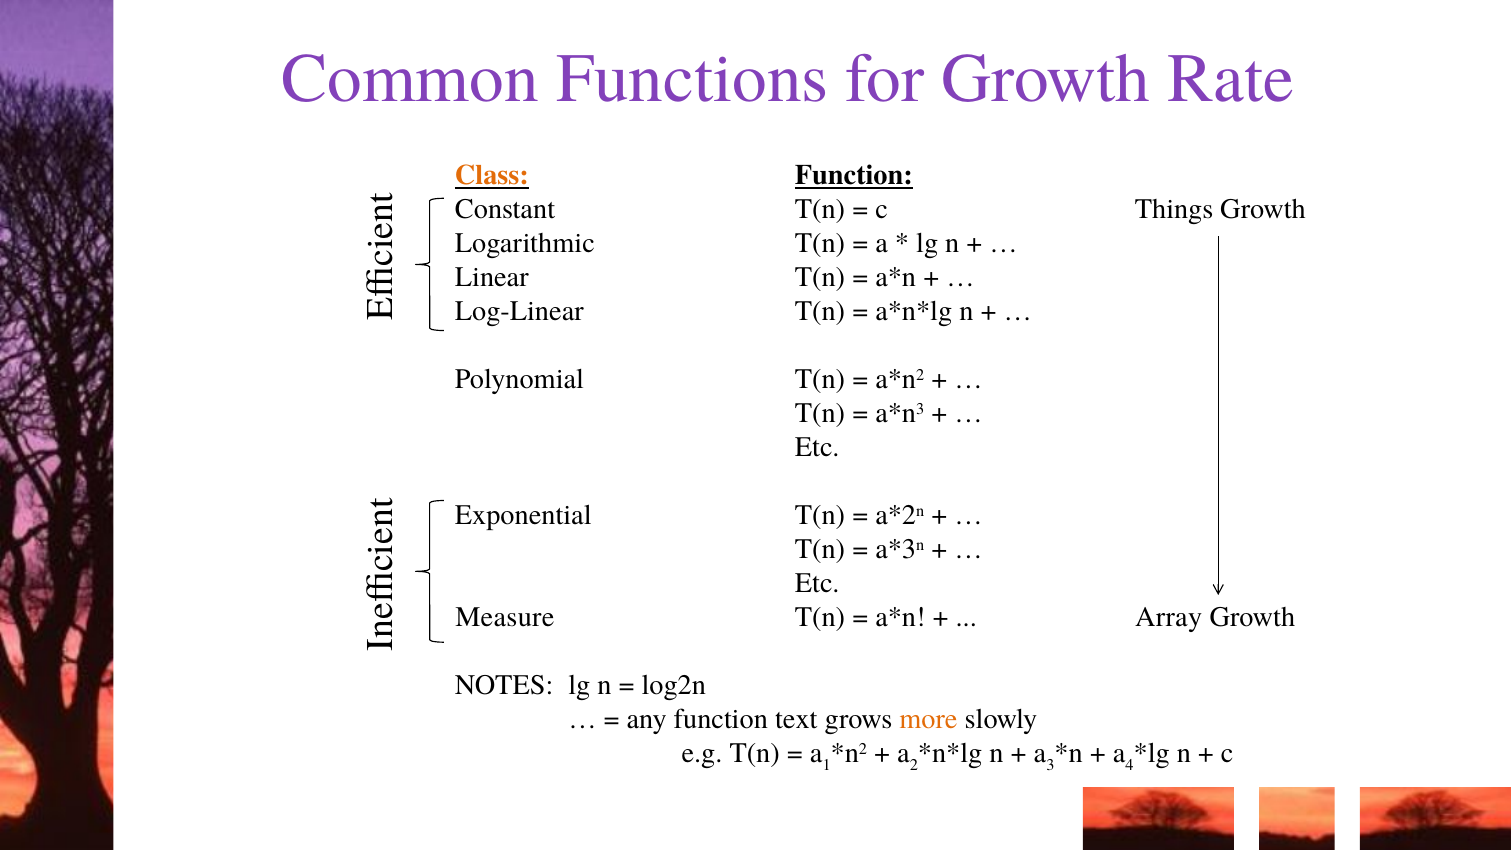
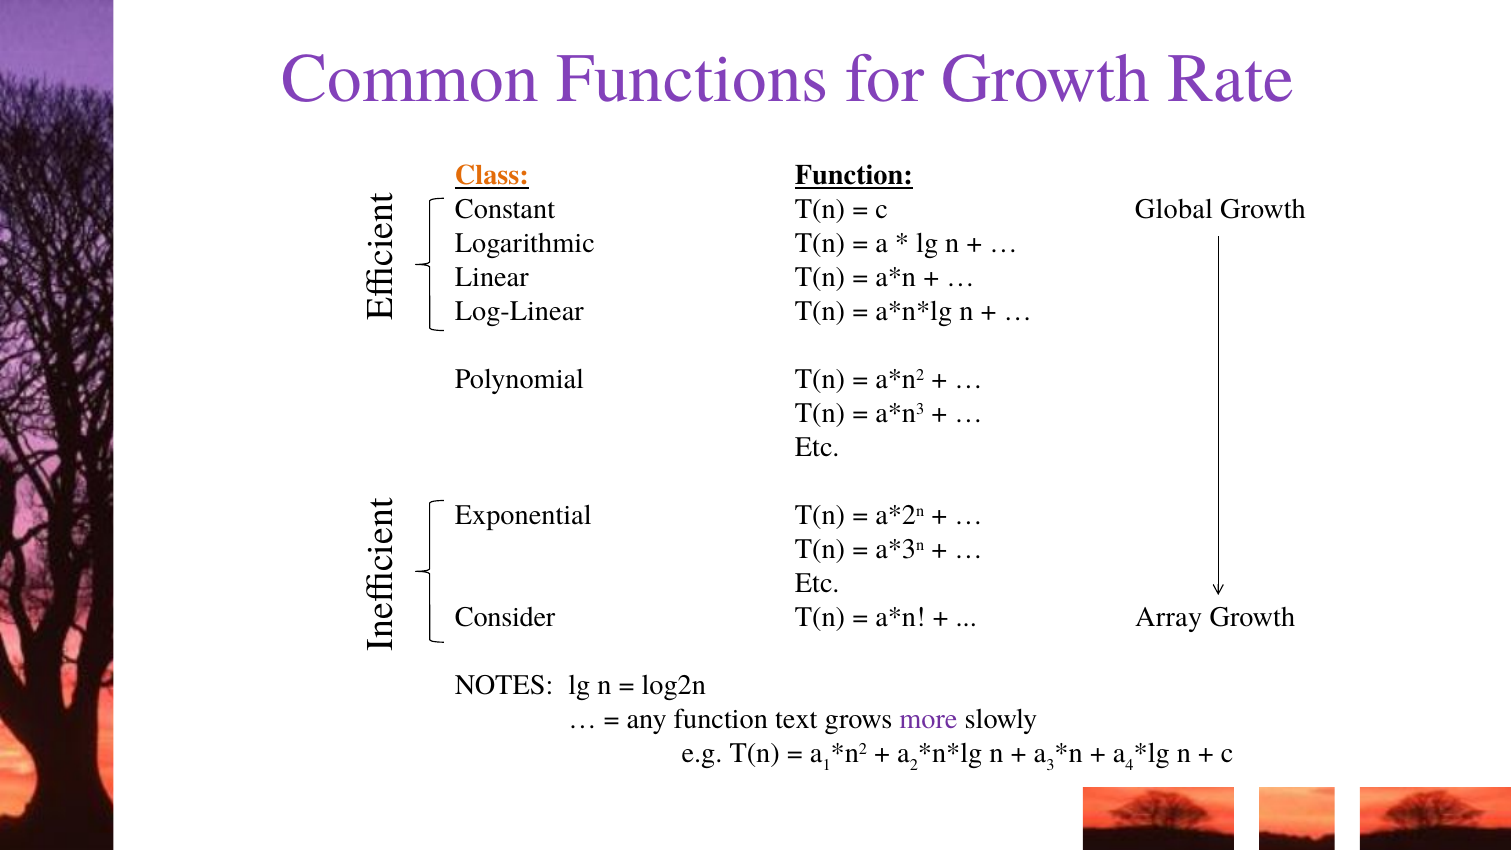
Things: Things -> Global (1174, 210)
Measure: Measure -> Consider (505, 618)
more colour: orange -> purple (928, 720)
